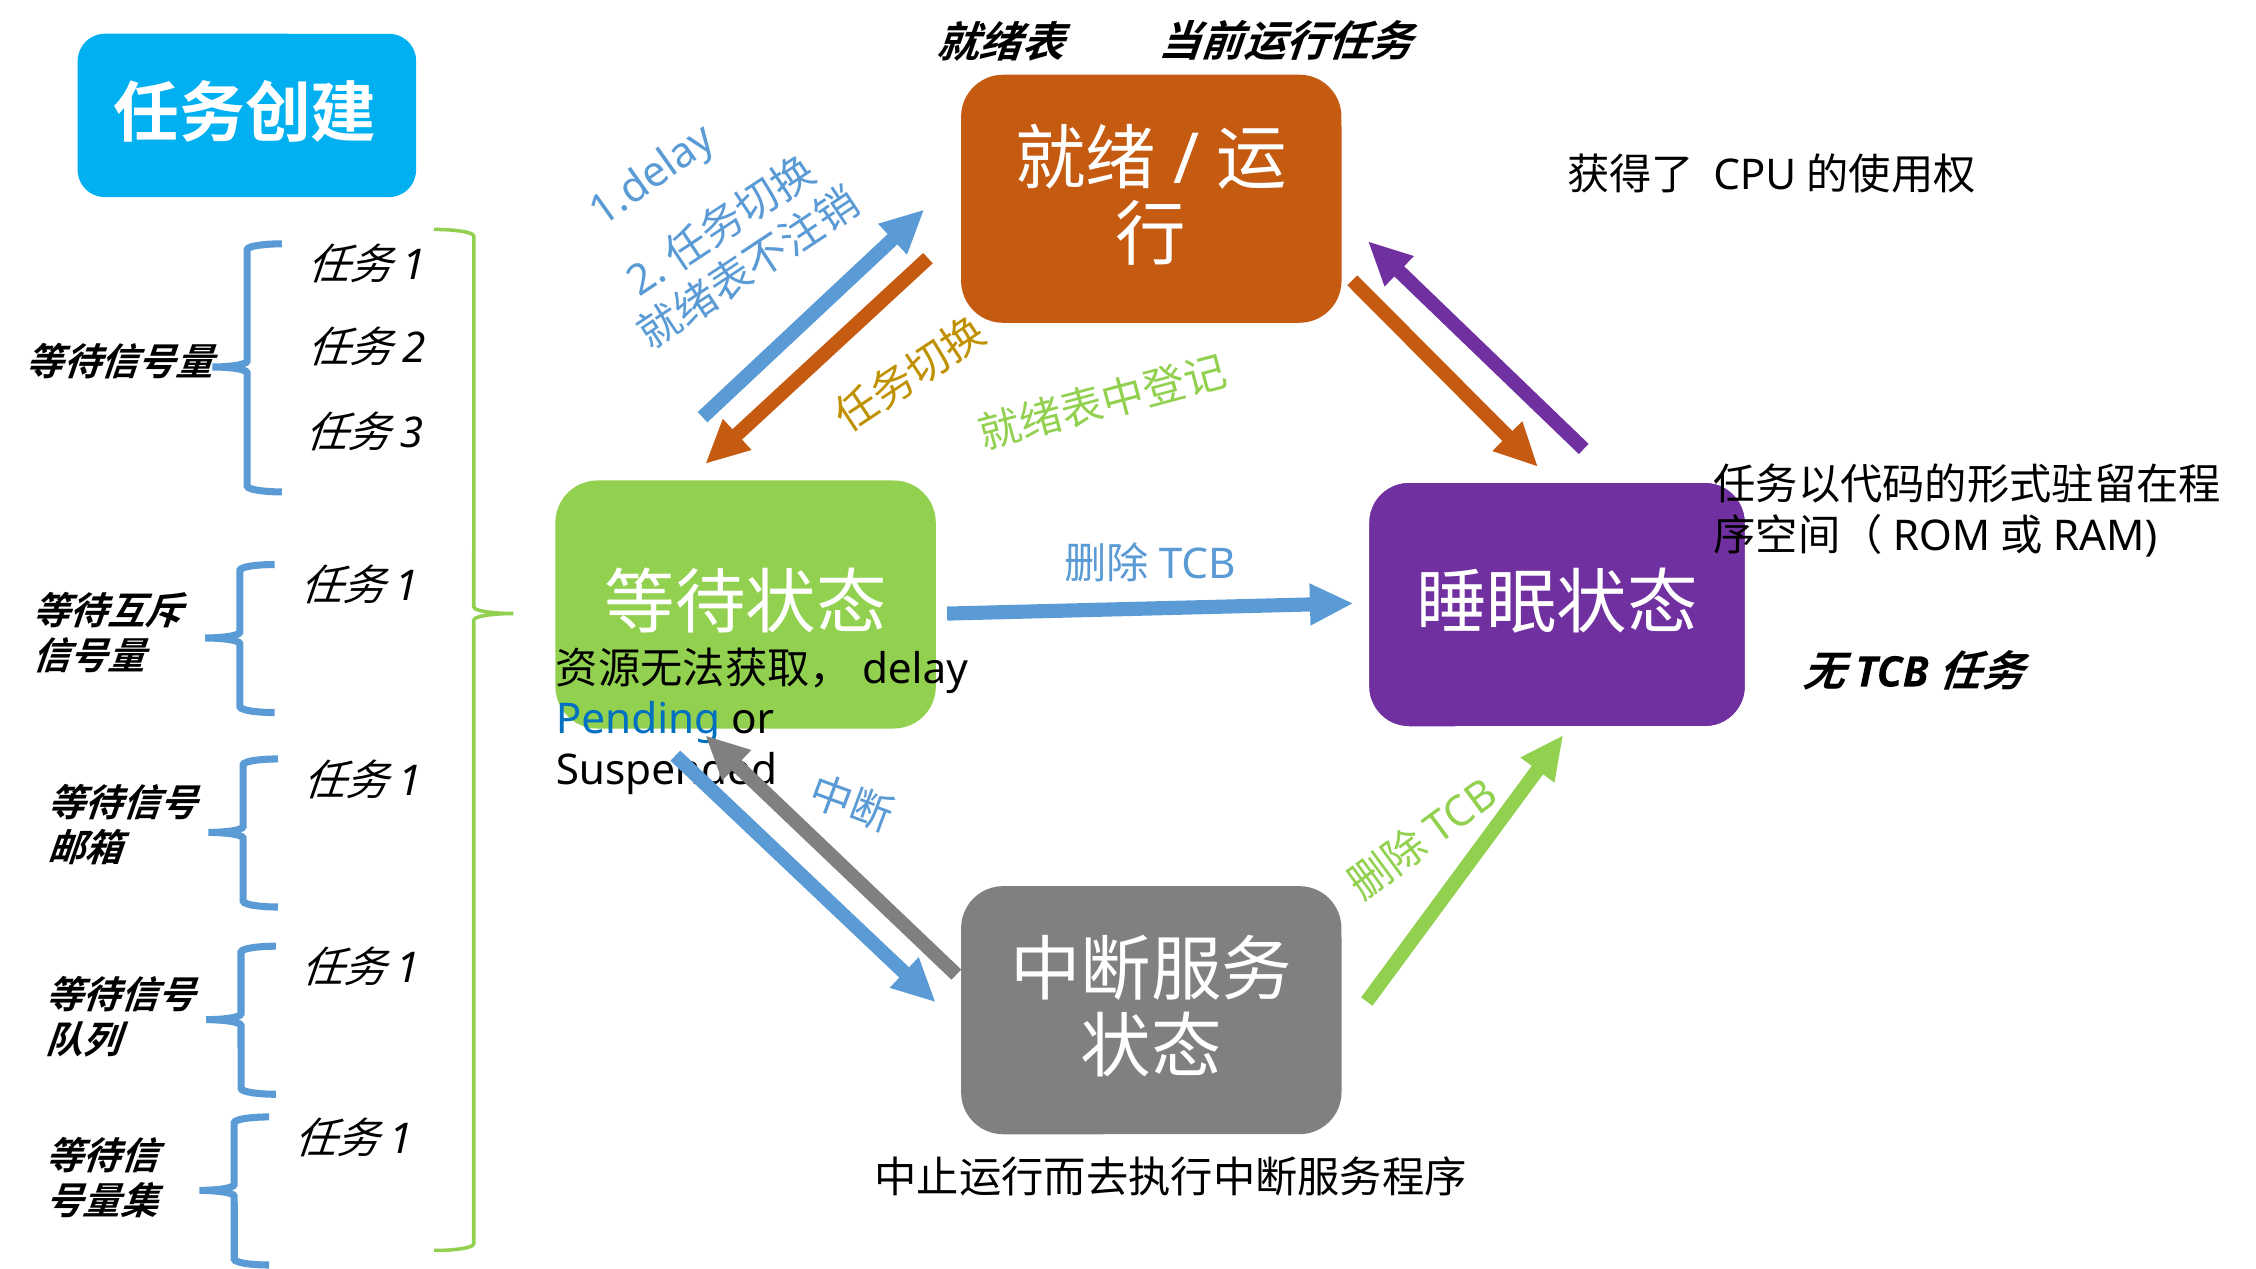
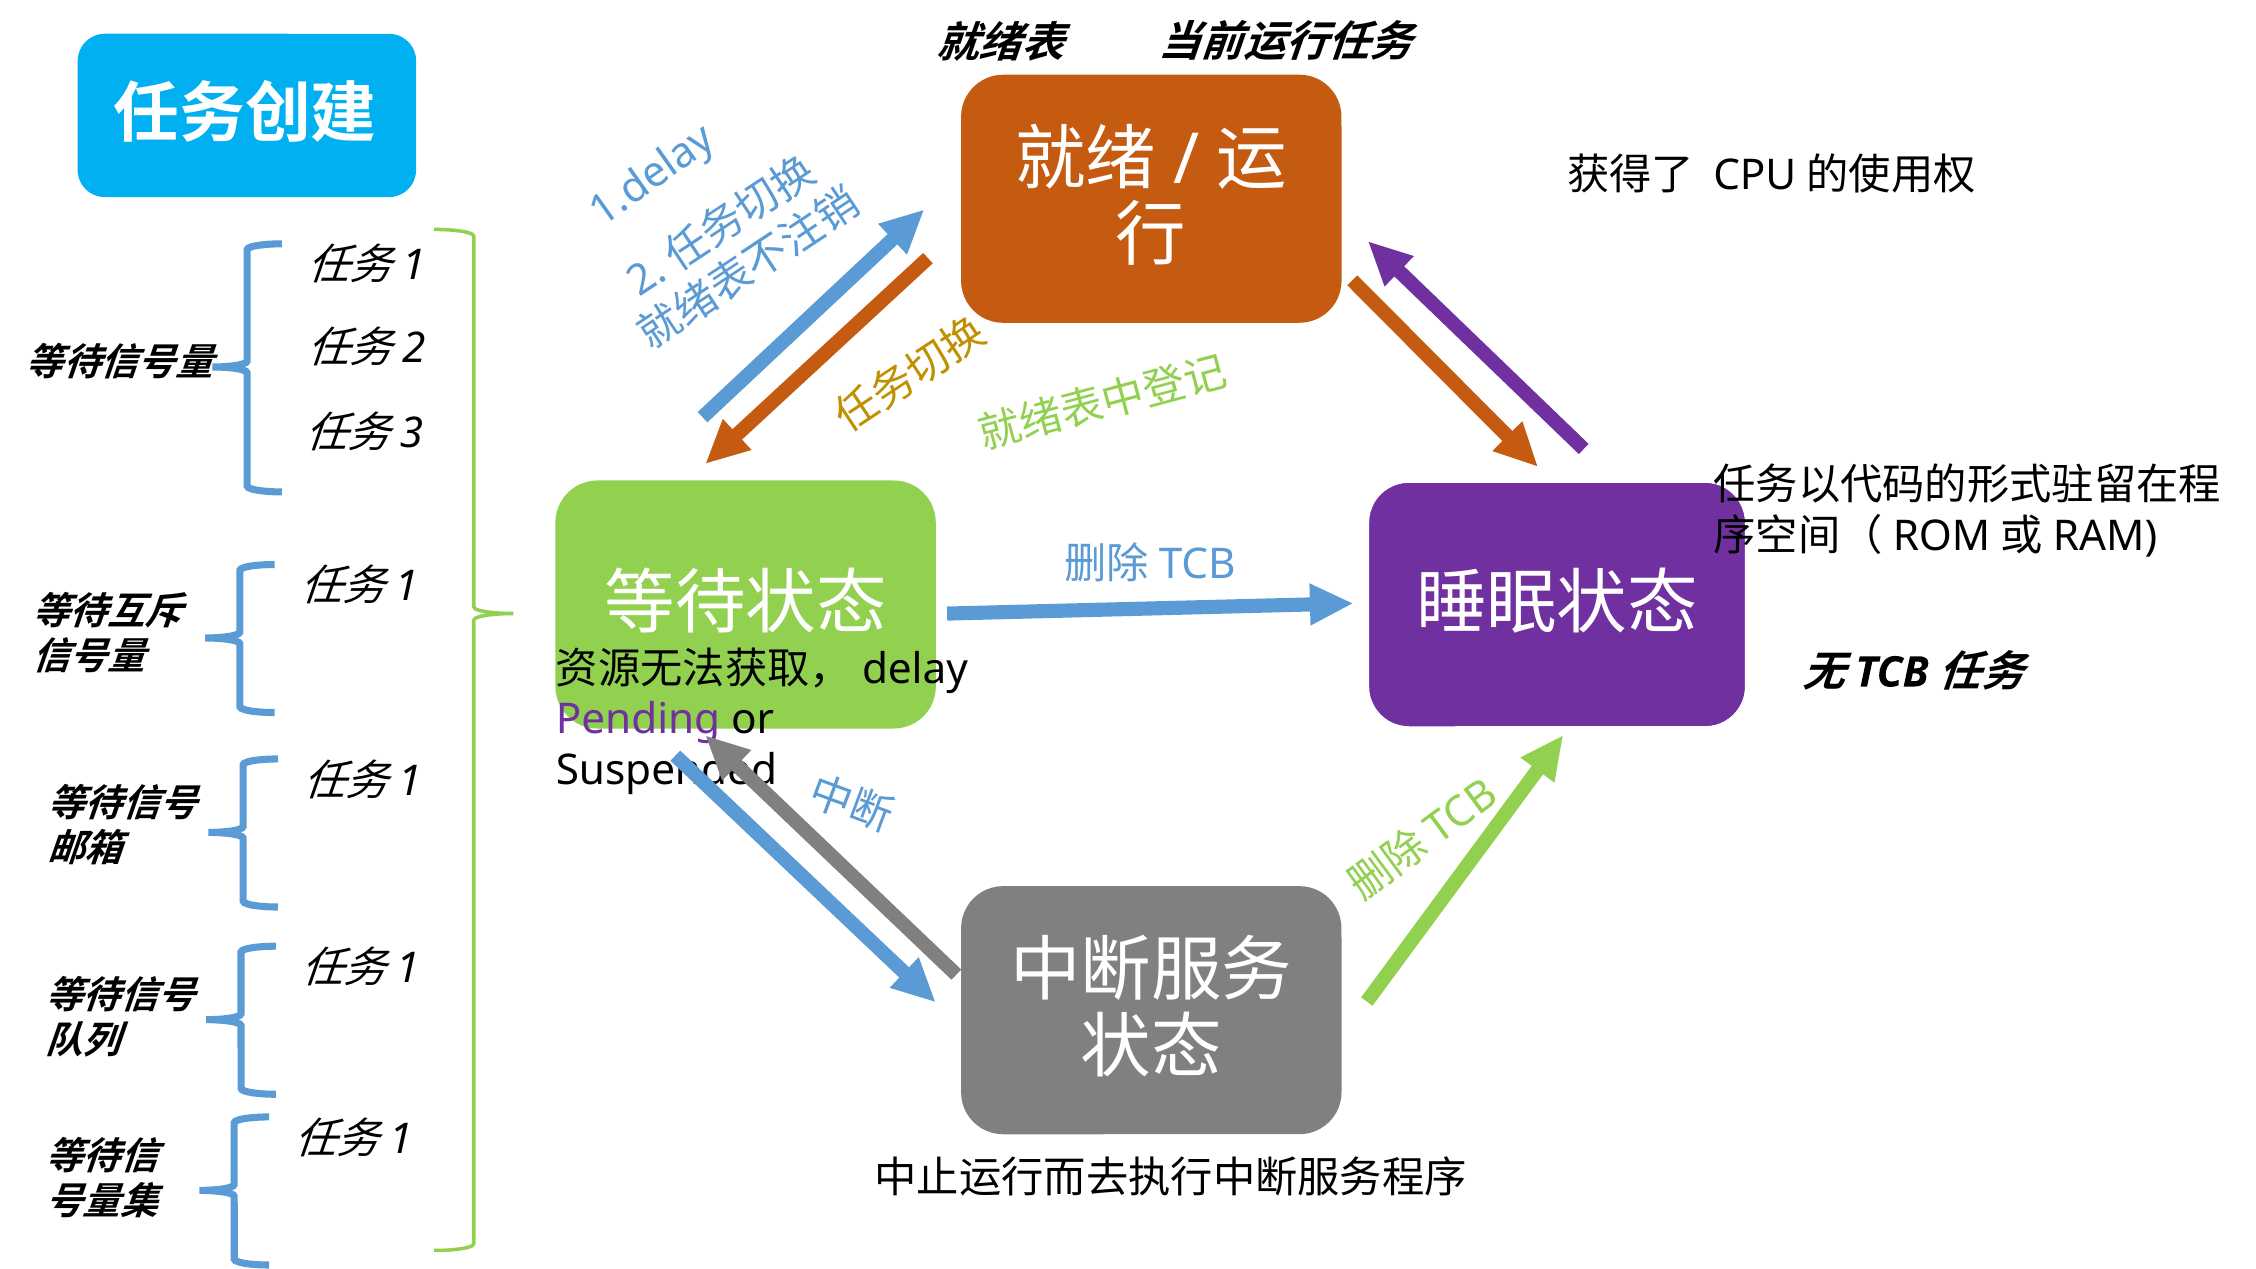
Pending colour: blue -> purple (638, 720)
